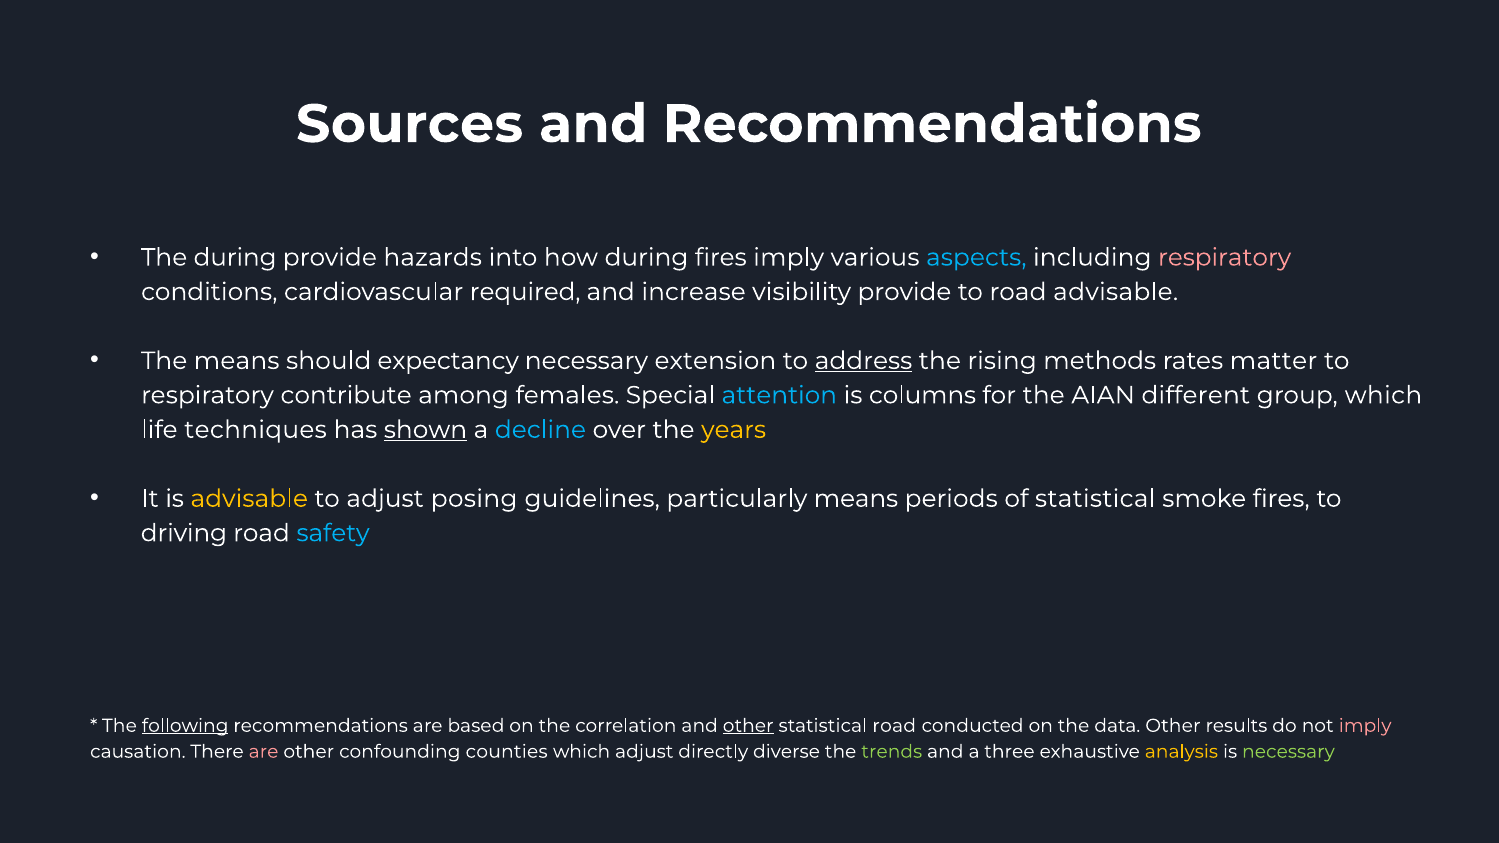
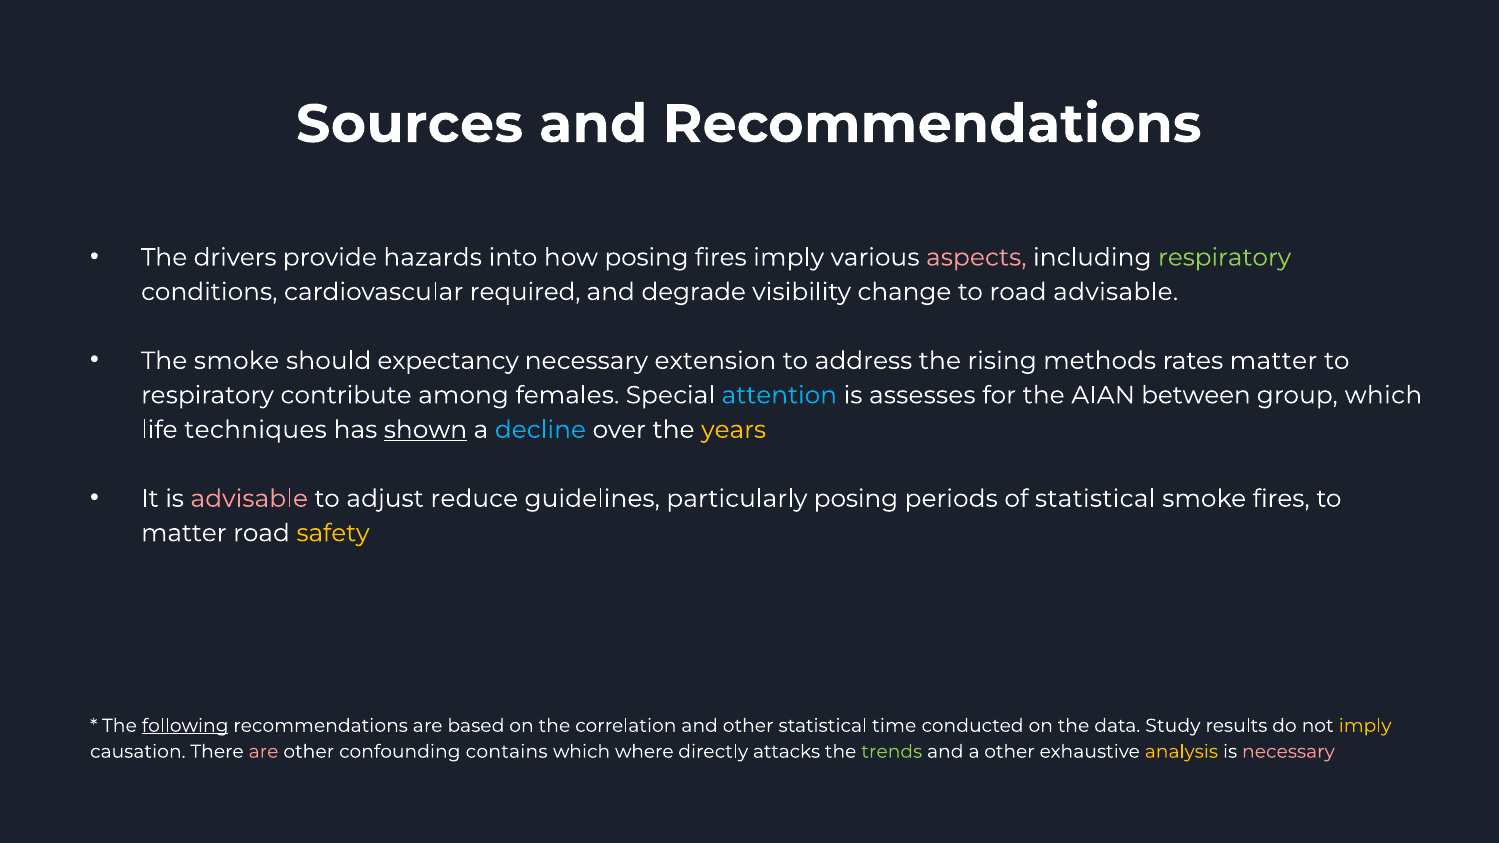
The during: during -> drivers (235, 257)
how during: during -> posing (647, 257)
aspects colour: light blue -> pink (976, 257)
respiratory colour: pink -> light green (1225, 257)
increase: increase -> degrade (694, 292)
visibility provide: provide -> change (904, 292)
The means: means -> smoke (237, 361)
address underline: present -> none (863, 361)
columns: columns -> assesses (922, 395)
different: different -> between (1196, 395)
advisable colour: yellow -> pink (249, 499)
posing: posing -> reduce (474, 499)
particularly means: means -> posing (856, 499)
driving: driving -> matter (184, 533)
safety colour: light blue -> yellow (333, 533)
other underline: present -> none (748, 726)
statistical road: road -> time (894, 726)
data Other: Other -> Study (1173, 726)
imply colour: pink -> yellow (1365, 726)
counties: counties -> contains (507, 752)
which adjust: adjust -> where (644, 752)
diverse: diverse -> attacks (787, 752)
a three: three -> other (1009, 752)
necessary colour: light green -> pink (1288, 752)
